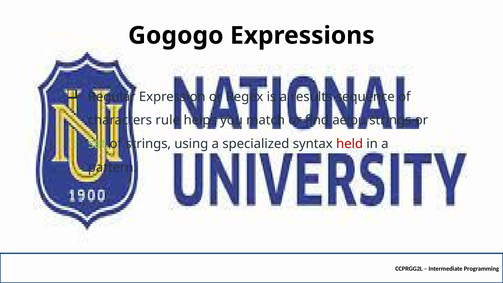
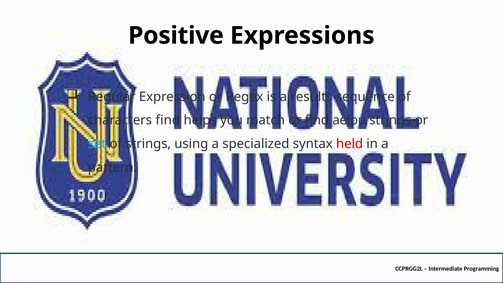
Gogogo: Gogogo -> Positive (176, 36)
characters rule: rule -> find (168, 120)
set colour: light green -> light blue (97, 144)
